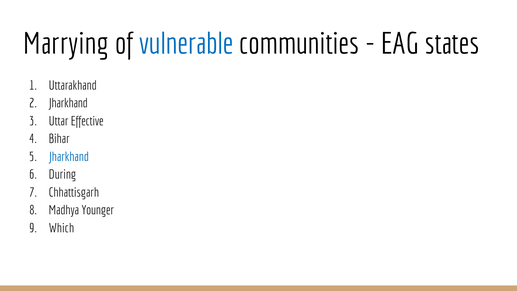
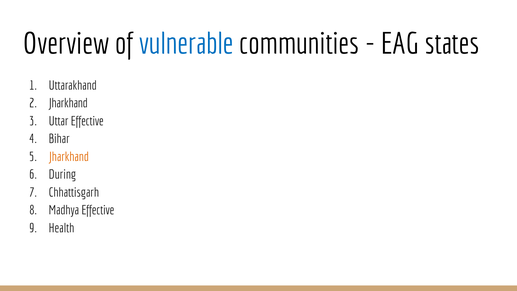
Marrying: Marrying -> Overview (66, 44)
Jharkhand colour: blue -> orange (69, 157)
Madhya Younger: Younger -> Effective (98, 210)
Which: Which -> Health (61, 228)
